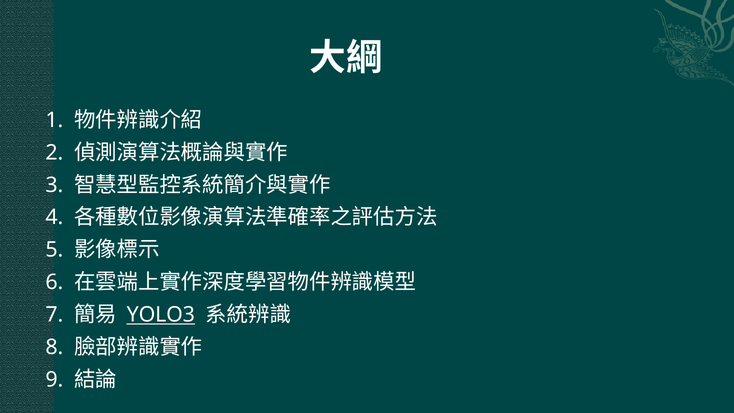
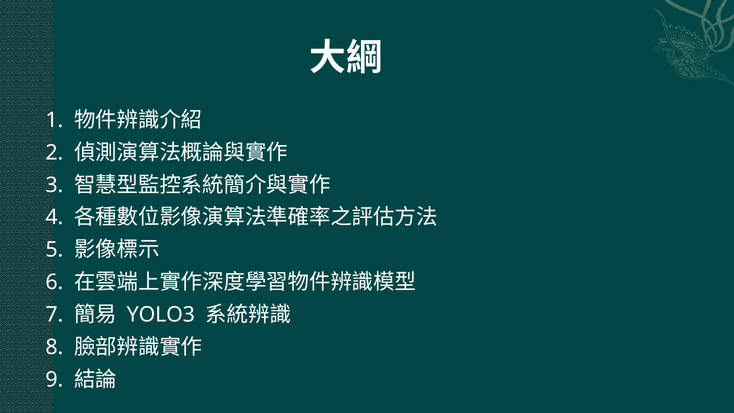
YOLO3 underline: present -> none (161, 315)
